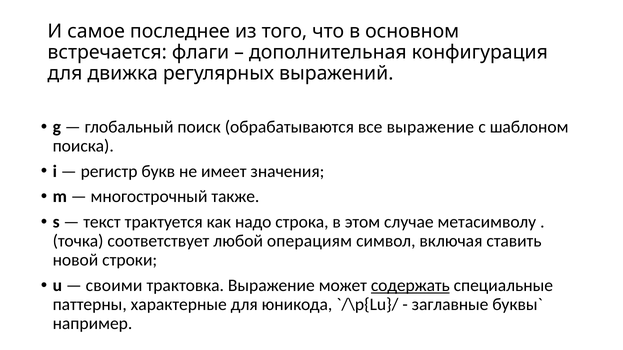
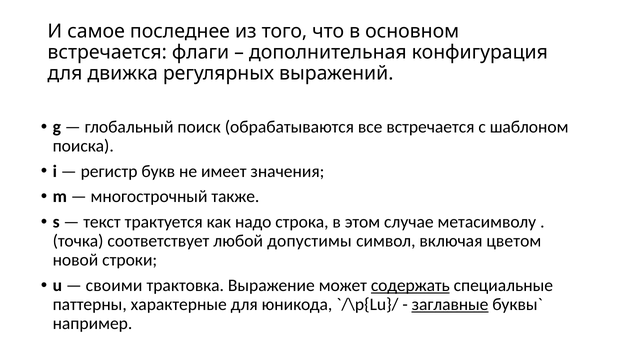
все выражение: выражение -> встречается (430, 127)
операциям: операциям -> допустимы (309, 241)
ставить: ставить -> цветом (514, 241)
заглавные underline: none -> present (450, 305)
